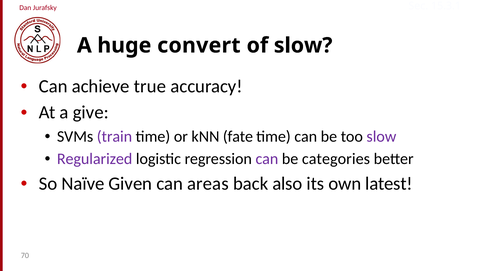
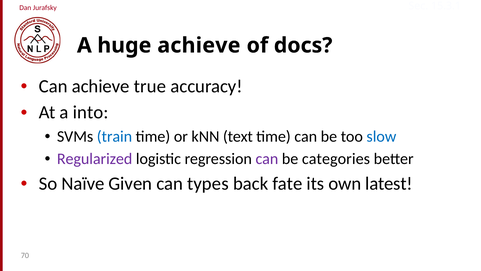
huge convert: convert -> achieve (199, 45)
of slow: slow -> docs (303, 45)
give: give -> into (91, 112)
train colour: purple -> blue (114, 136)
fate: fate -> text (238, 136)
slow colour: purple -> blue (381, 136)
areas: areas -> types (208, 183)
also: also -> fate (287, 183)
